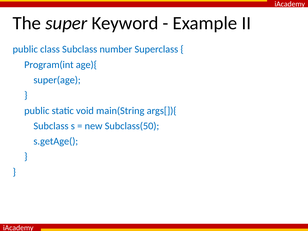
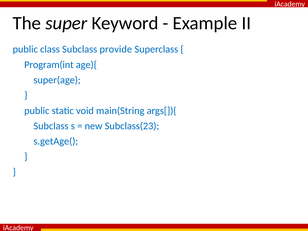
number: number -> provide (116, 49)
Subclass(50: Subclass(50 -> Subclass(23 (132, 126)
